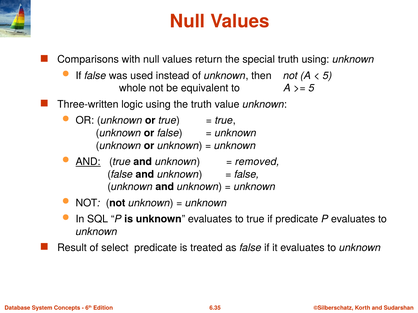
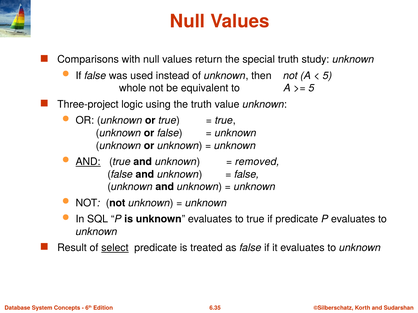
truth using: using -> study (315, 60)
Three-written: Three-written -> Three-project (88, 105)
select underline: none -> present (115, 248)
